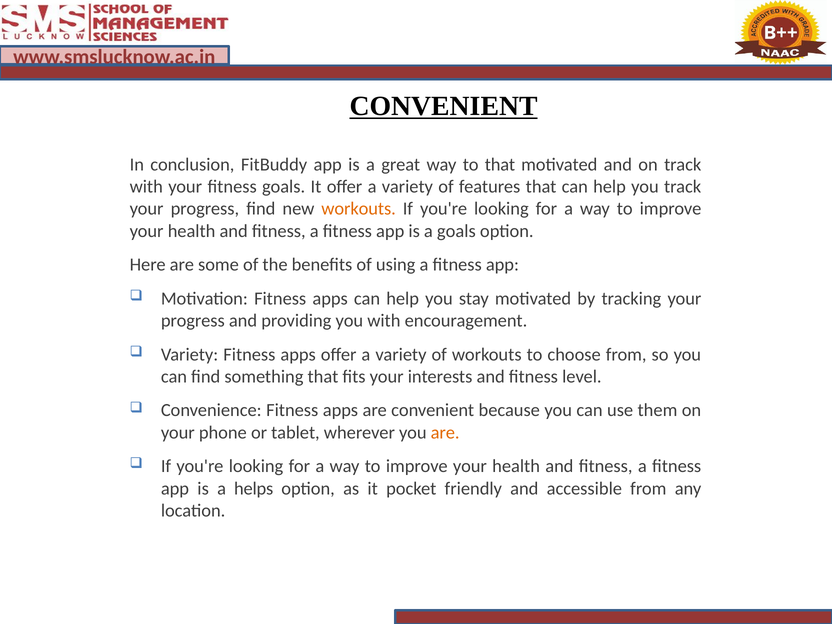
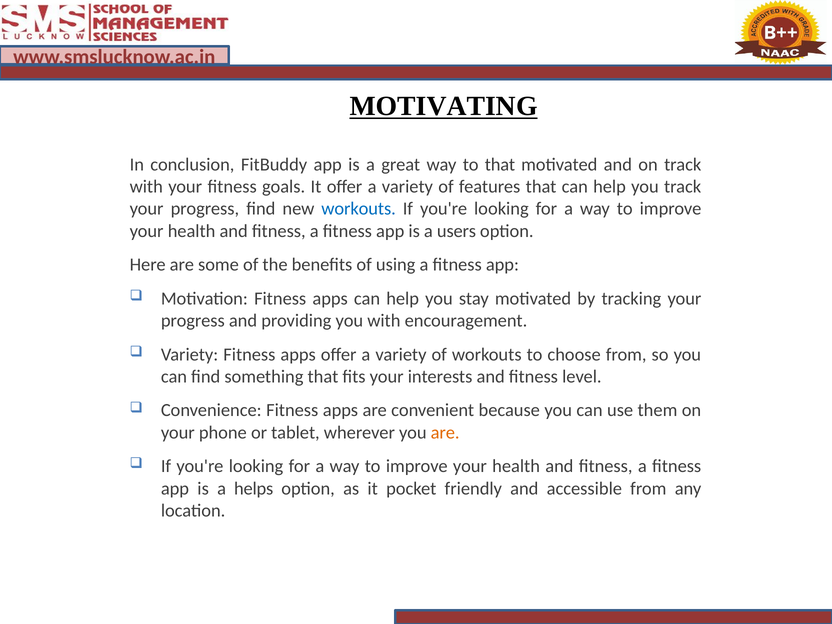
CONVENIENT: CONVENIENT -> MOTIVATING (444, 106)
workouts colour: orange -> blue (359, 209)
a goals: goals -> users (457, 231)
